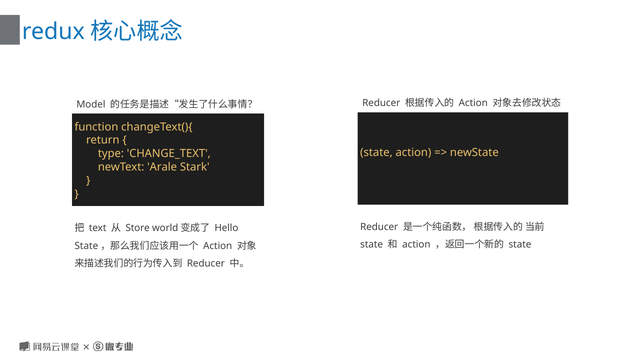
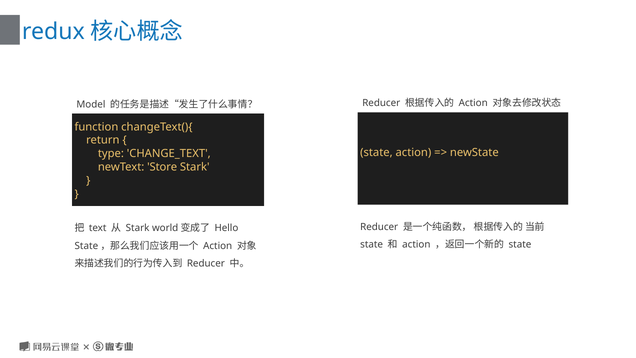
Arale: Arale -> Store (162, 167)
Store: Store -> Stark (138, 228)
